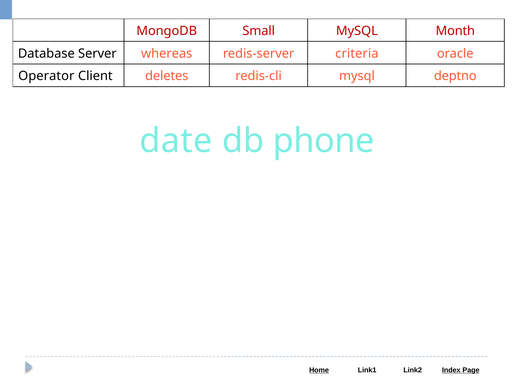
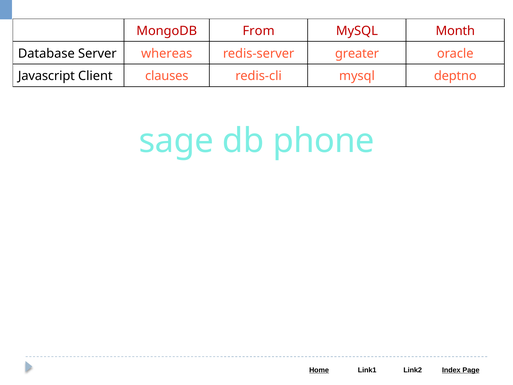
Small: Small -> From (259, 31)
criteria: criteria -> greater (357, 53)
Operator: Operator -> Javascript (46, 76)
deletes: deletes -> clauses (167, 76)
date: date -> sage (176, 141)
